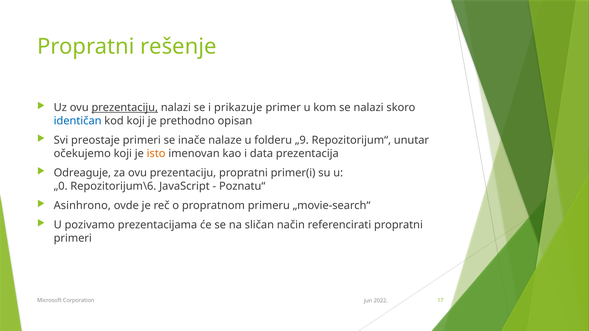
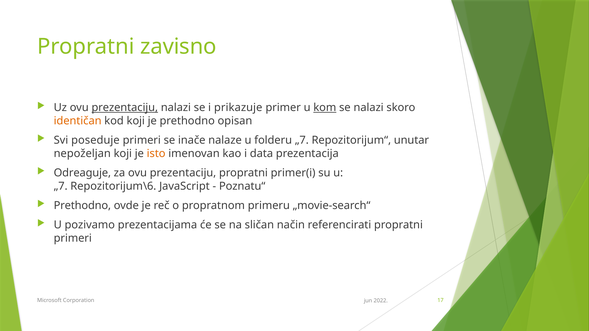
rešenje: rešenje -> zavisno (178, 46)
kom underline: none -> present (325, 108)
identičan colour: blue -> orange (78, 121)
preostaje: preostaje -> poseduje (95, 140)
folderu „9: „9 -> „7 (302, 140)
očekujemo: očekujemo -> nepoželjan (82, 154)
„0: „0 -> „7 (61, 186)
Asinhrono: Asinhrono -> Prethodno (82, 206)
